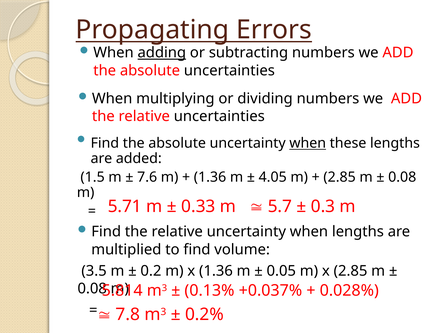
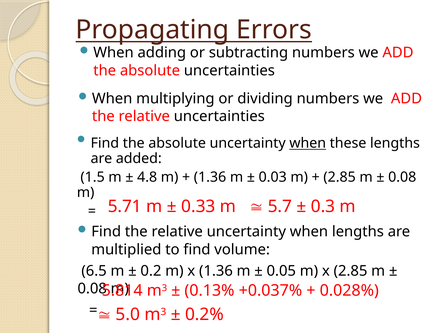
adding underline: present -> none (162, 53)
7.6: 7.6 -> 4.8 (147, 177)
4.05: 4.05 -> 0.03 (273, 177)
3.5: 3.5 -> 6.5 (94, 271)
7.8: 7.8 -> 5.0 (128, 314)
